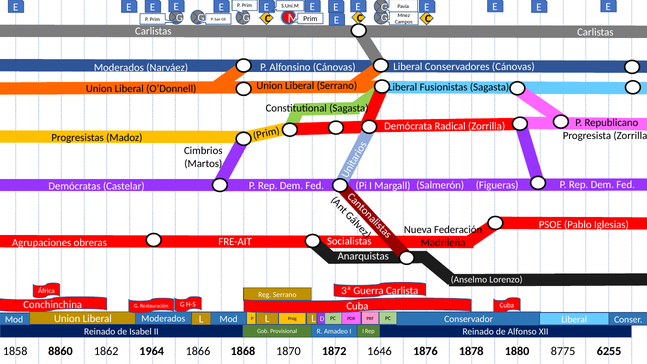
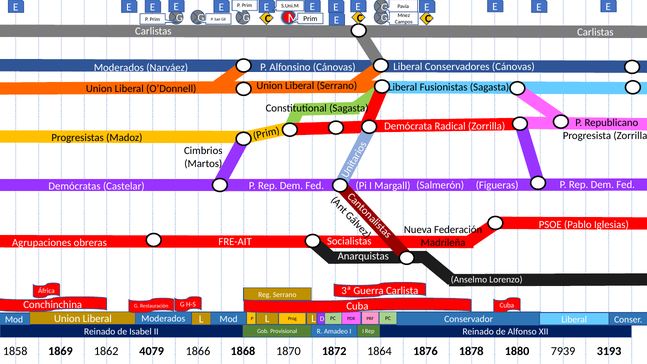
8860: 8860 -> 1869 (60, 351)
1964: 1964 -> 4079 (152, 351)
1646: 1646 -> 1864 (379, 351)
8775: 8775 -> 7939 (563, 351)
6255: 6255 -> 3193 (609, 351)
